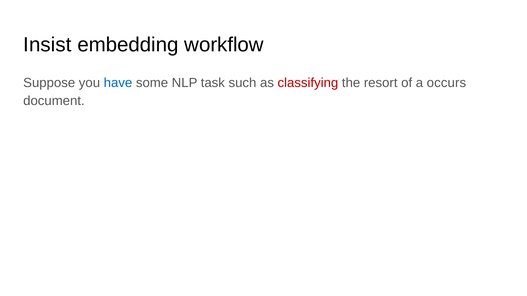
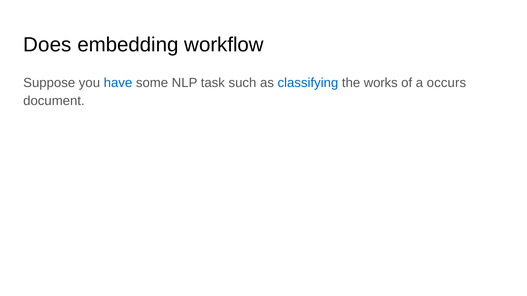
Insist: Insist -> Does (47, 45)
classifying colour: red -> blue (308, 83)
resort: resort -> works (381, 83)
